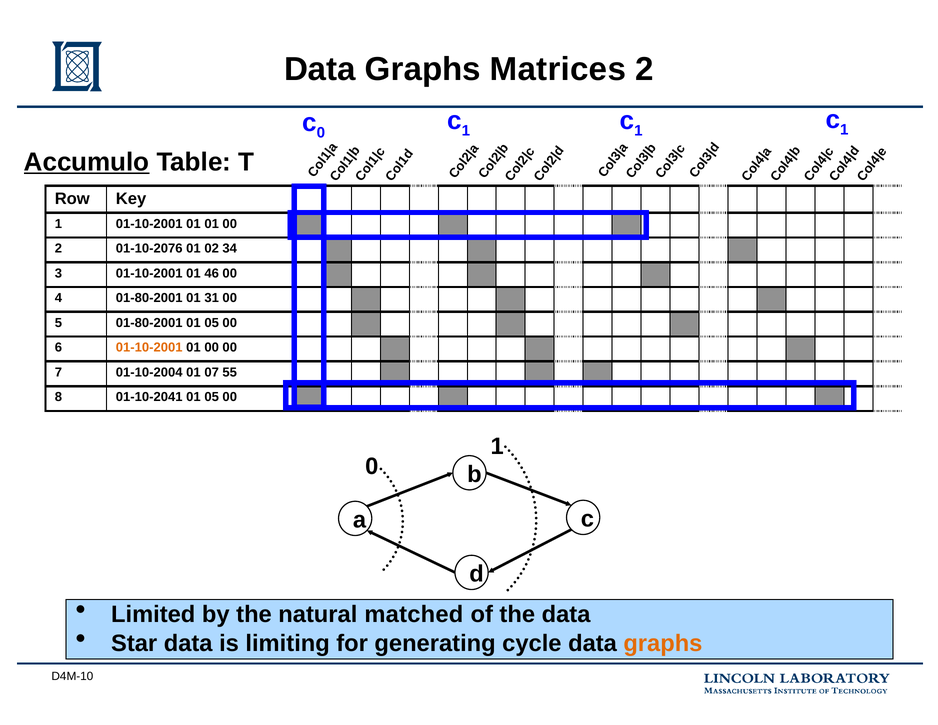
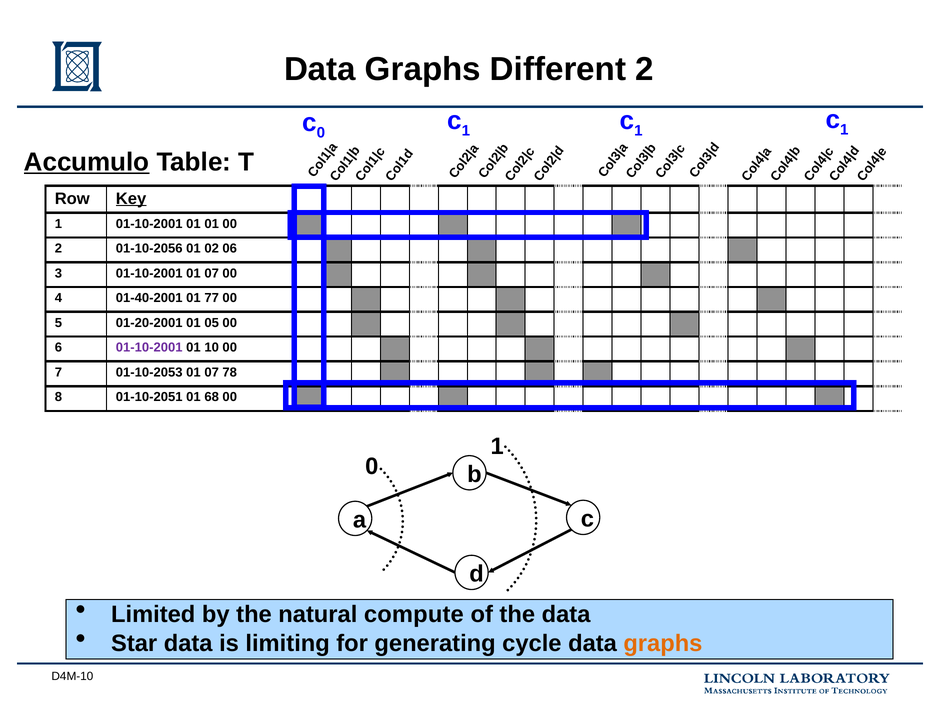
Matrices: Matrices -> Different (558, 69)
Key underline: none -> present (131, 198)
01-10-2076: 01-10-2076 -> 01-10-2056 (149, 248)
34: 34 -> 06 (230, 248)
01-10-2001 01 46: 46 -> 07 (212, 273)
4 01-80-2001: 01-80-2001 -> 01-40-2001 (149, 298)
31: 31 -> 77 (212, 298)
5 01-80-2001: 01-80-2001 -> 01-20-2001 (149, 323)
01-10-2001 colour: orange -> purple (149, 347)
00: 00 -> 10 (212, 347)
01-10-2004: 01-10-2004 -> 01-10-2053 (149, 372)
55: 55 -> 78 (230, 372)
01-10-2041: 01-10-2041 -> 01-10-2051 (149, 397)
05: 05 -> 68 (212, 397)
matched: matched -> compute (414, 614)
